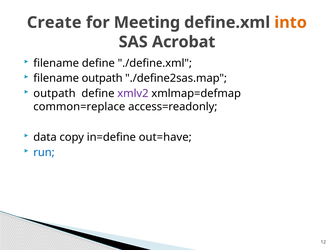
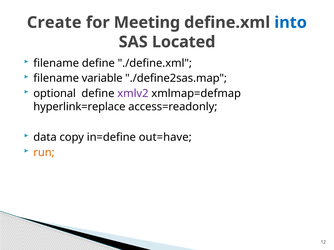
into colour: orange -> blue (291, 23)
Acrobat: Acrobat -> Located (184, 42)
filename outpath: outpath -> variable (102, 78)
outpath: outpath -> optional (55, 94)
common=replace: common=replace -> hyperlink=replace (79, 107)
run colour: blue -> orange (44, 153)
